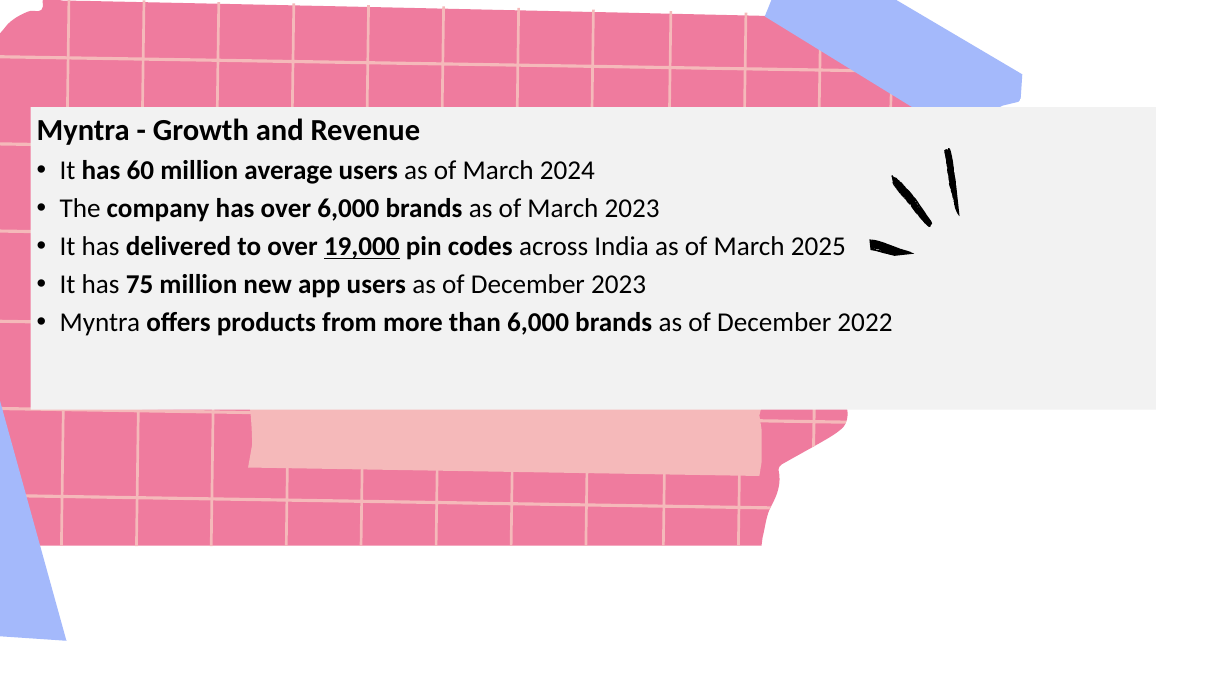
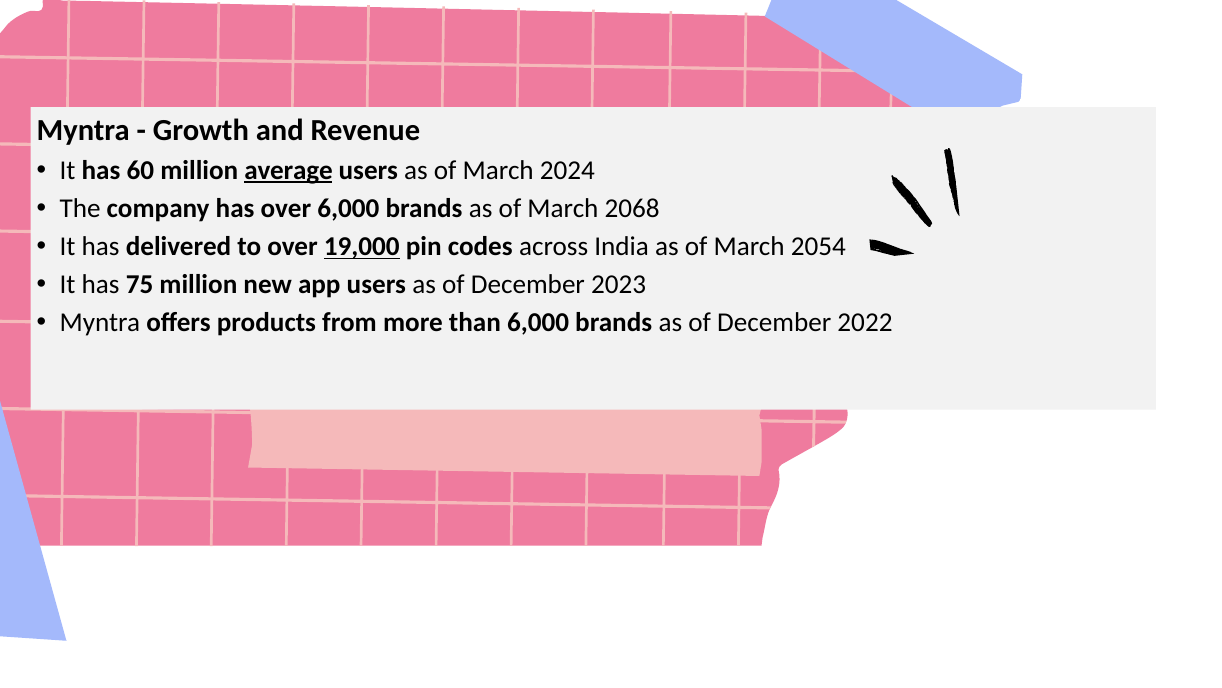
average underline: none -> present (289, 170)
March 2023: 2023 -> 2068 (632, 208)
2025: 2025 -> 2054 (818, 246)
